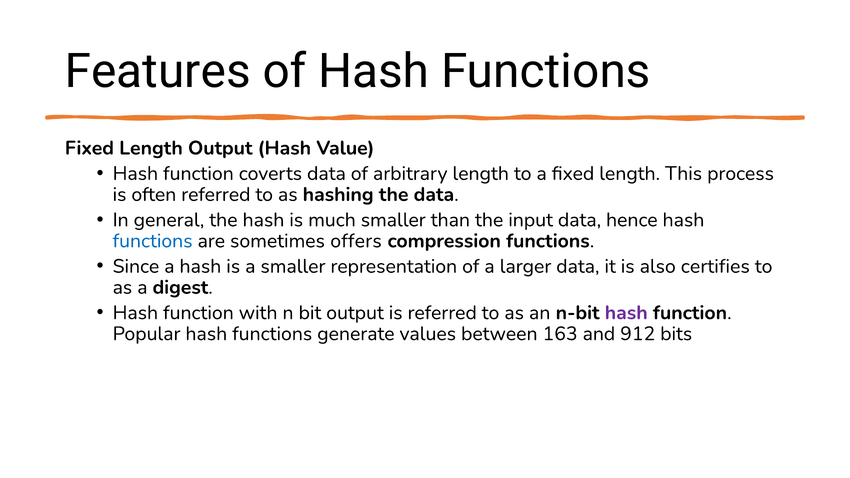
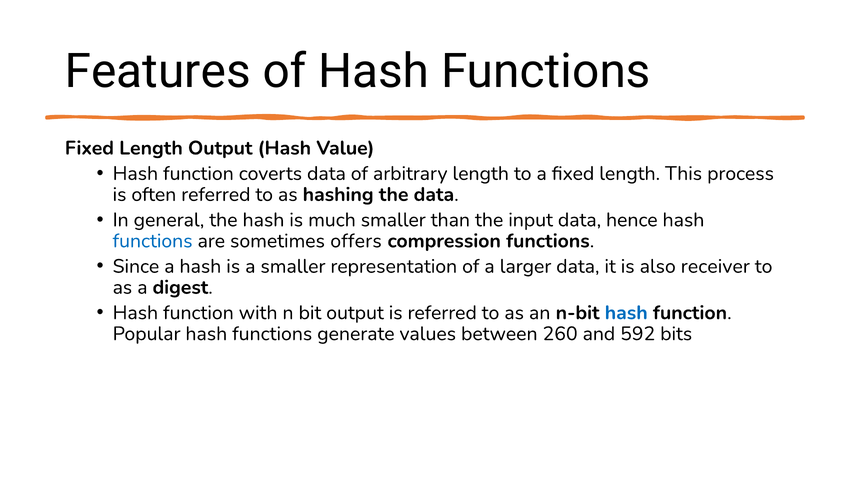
certifies: certifies -> receiver (715, 266)
hash colour: purple -> blue (626, 313)
163: 163 -> 260 (560, 334)
912: 912 -> 592 (638, 334)
